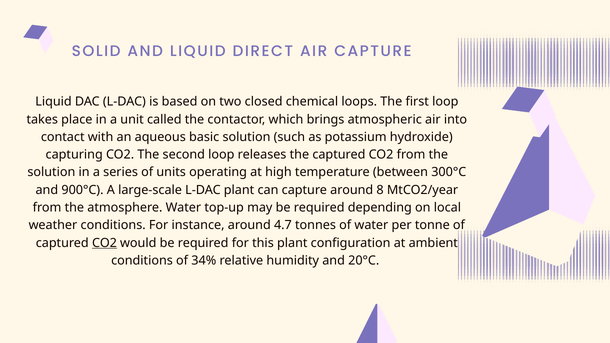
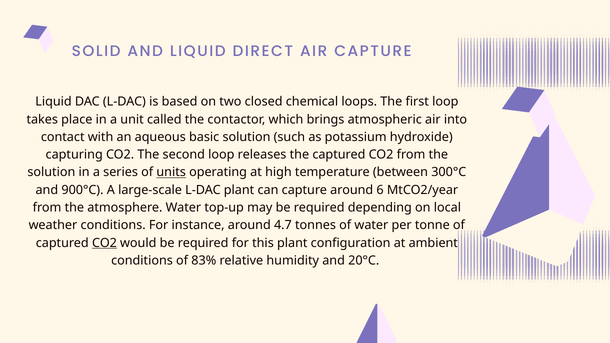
units underline: none -> present (171, 172)
8: 8 -> 6 (380, 190)
34%: 34% -> 83% (204, 261)
